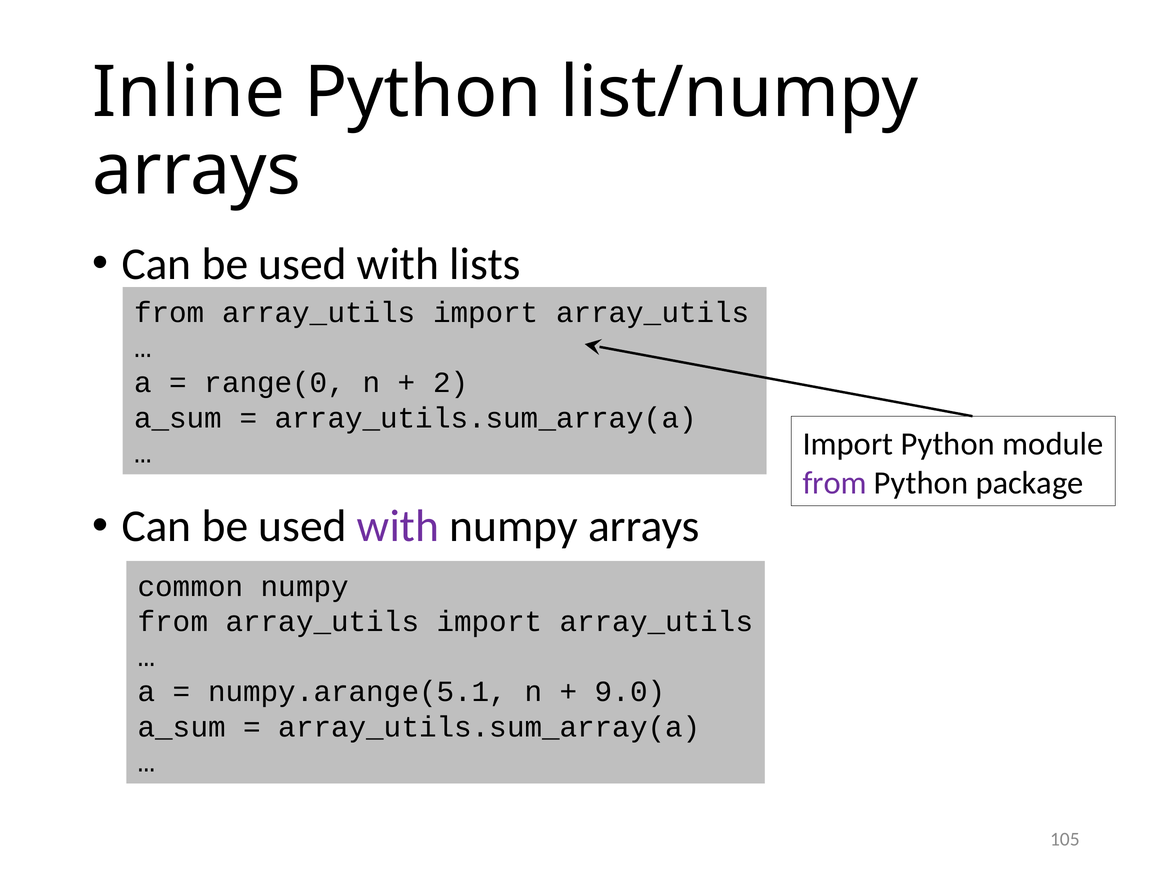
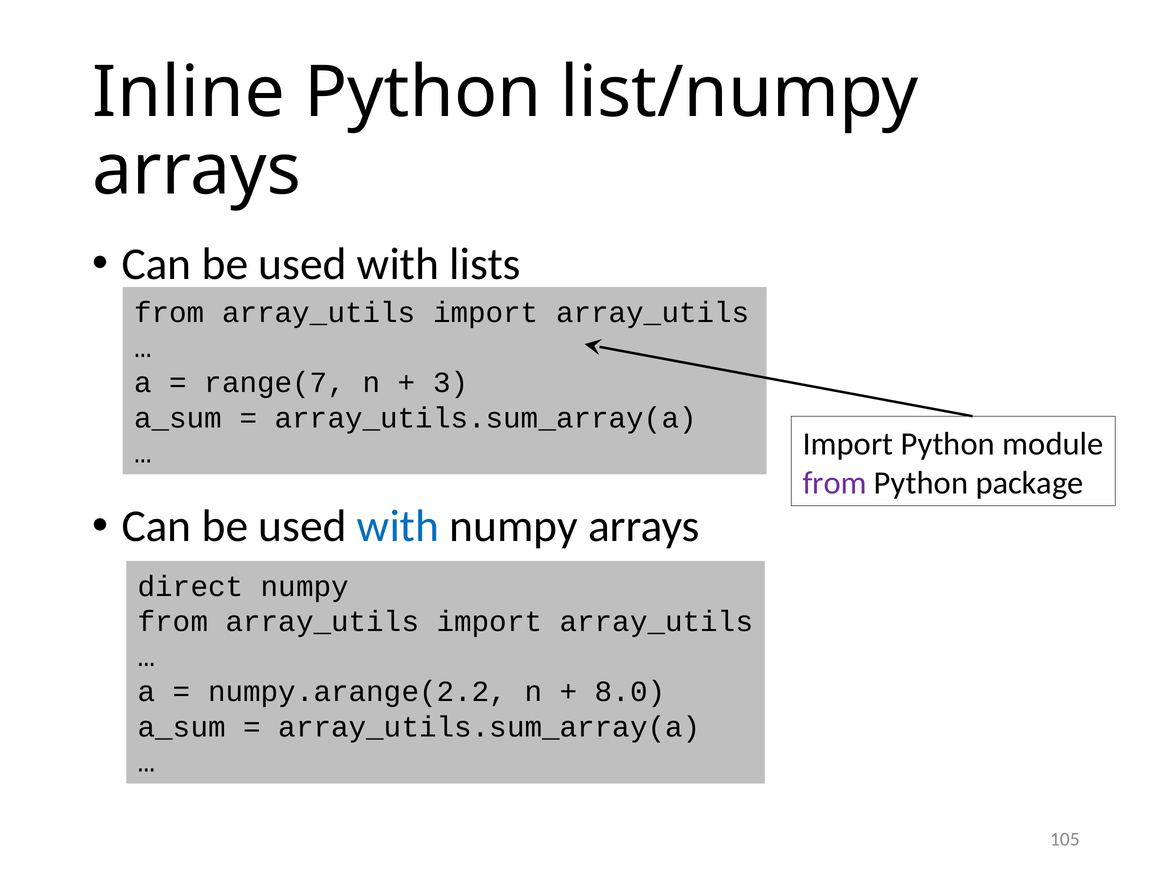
range(0: range(0 -> range(7 (275, 383)
2: 2 -> 3 (451, 383)
with colour: purple -> blue (398, 526)
common: common -> direct (191, 586)
numpy.arange(5.1: numpy.arange(5.1 -> numpy.arange(2.2 (358, 692)
9.0: 9.0 -> 8.0 (630, 692)
